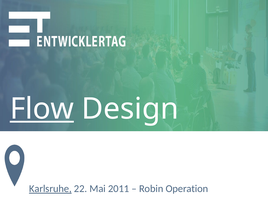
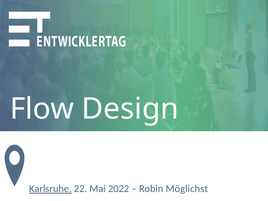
Flow underline: present -> none (42, 109)
2011: 2011 -> 2022 (119, 189)
Operation: Operation -> Möglichst (187, 189)
